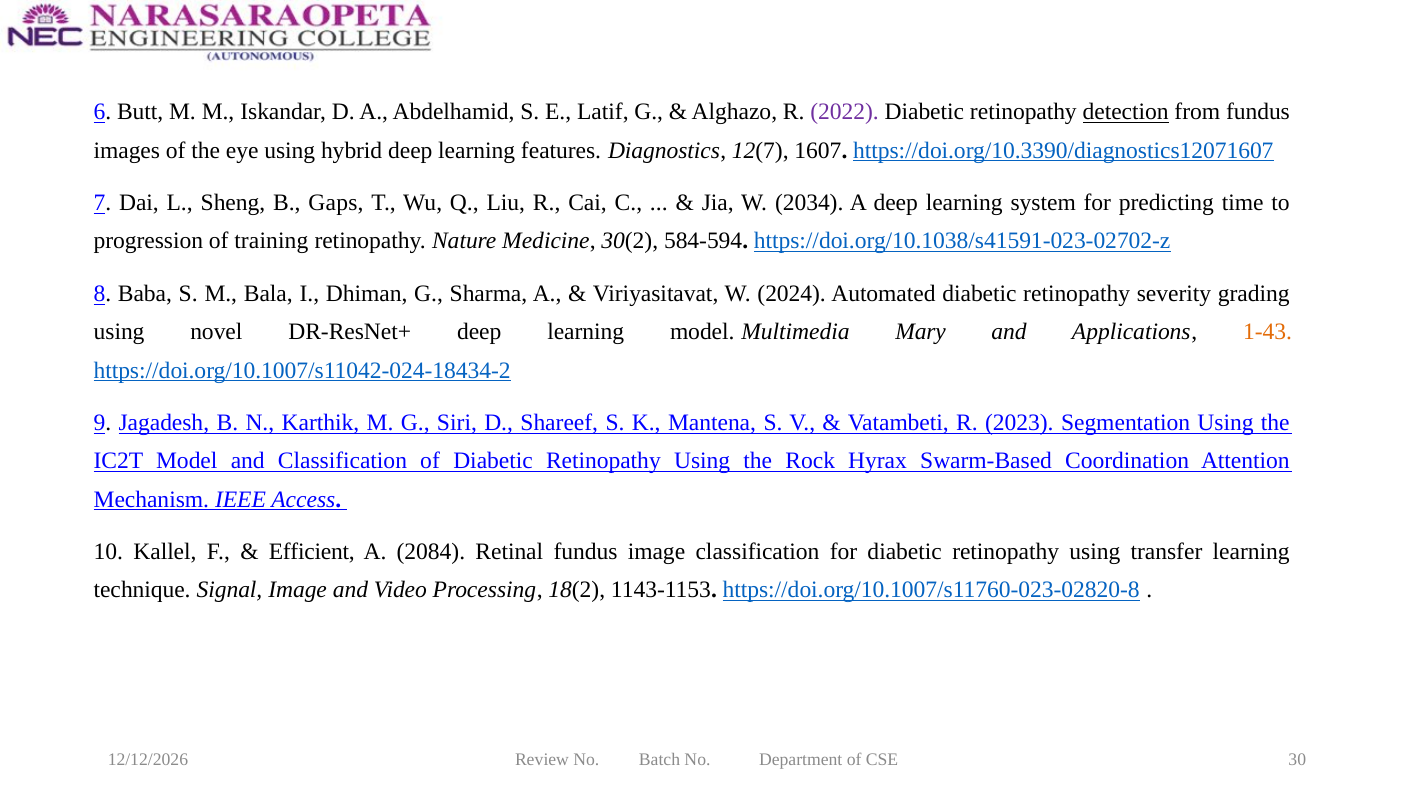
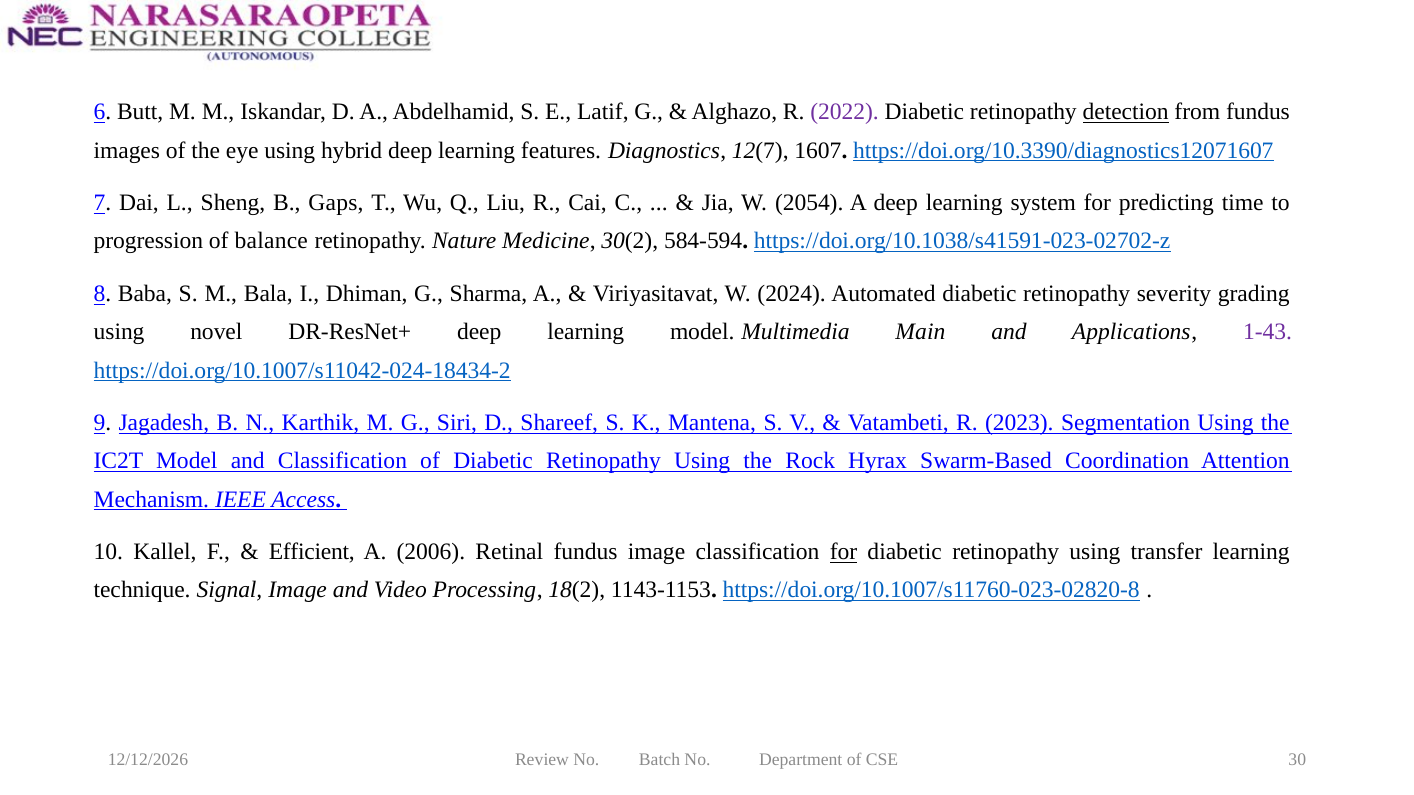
2034: 2034 -> 2054 (809, 203)
training: training -> balance (271, 241)
Mary: Mary -> Main (920, 332)
1-43 colour: orange -> purple (1267, 332)
2084: 2084 -> 2006 (431, 552)
for underline: none -> present (843, 552)
